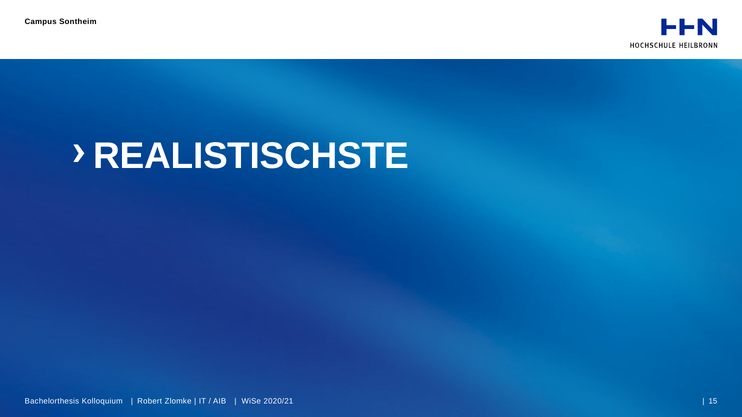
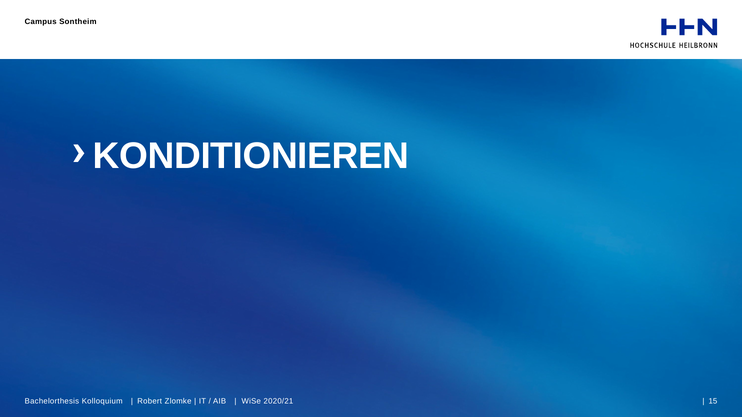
REALISTISCHSTE: REALISTISCHSTE -> KONDITIONIEREN (251, 156)
